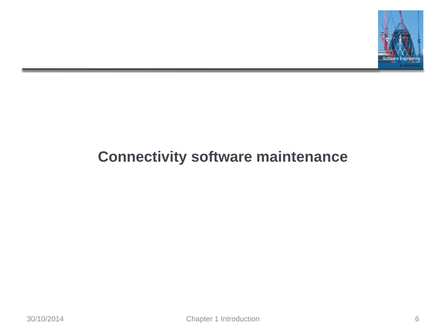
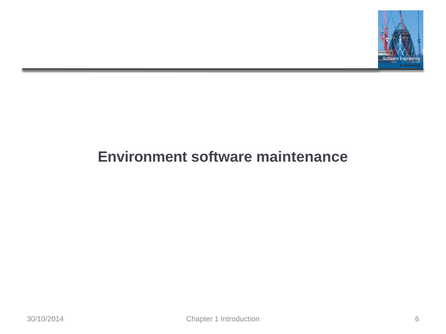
Connectivity: Connectivity -> Environment (142, 157)
